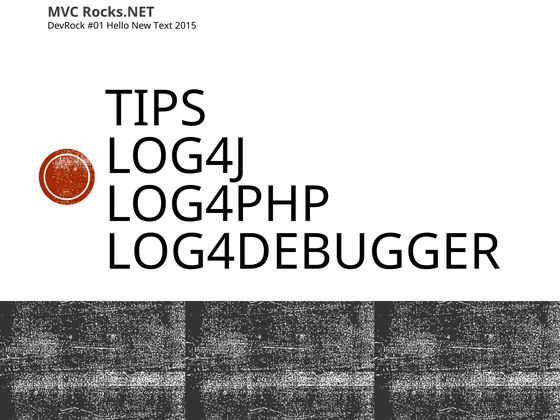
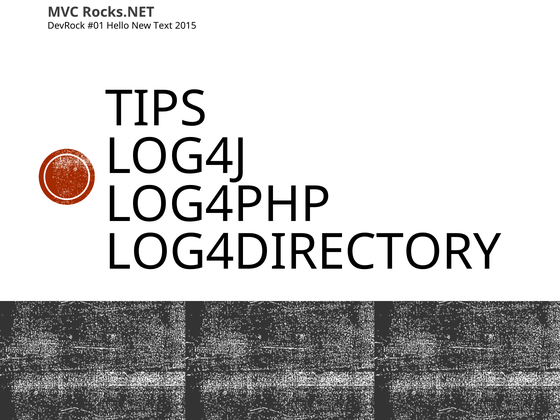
LOG4DEBUGGER: LOG4DEBUGGER -> LOG4DIRECTORY (303, 252)
